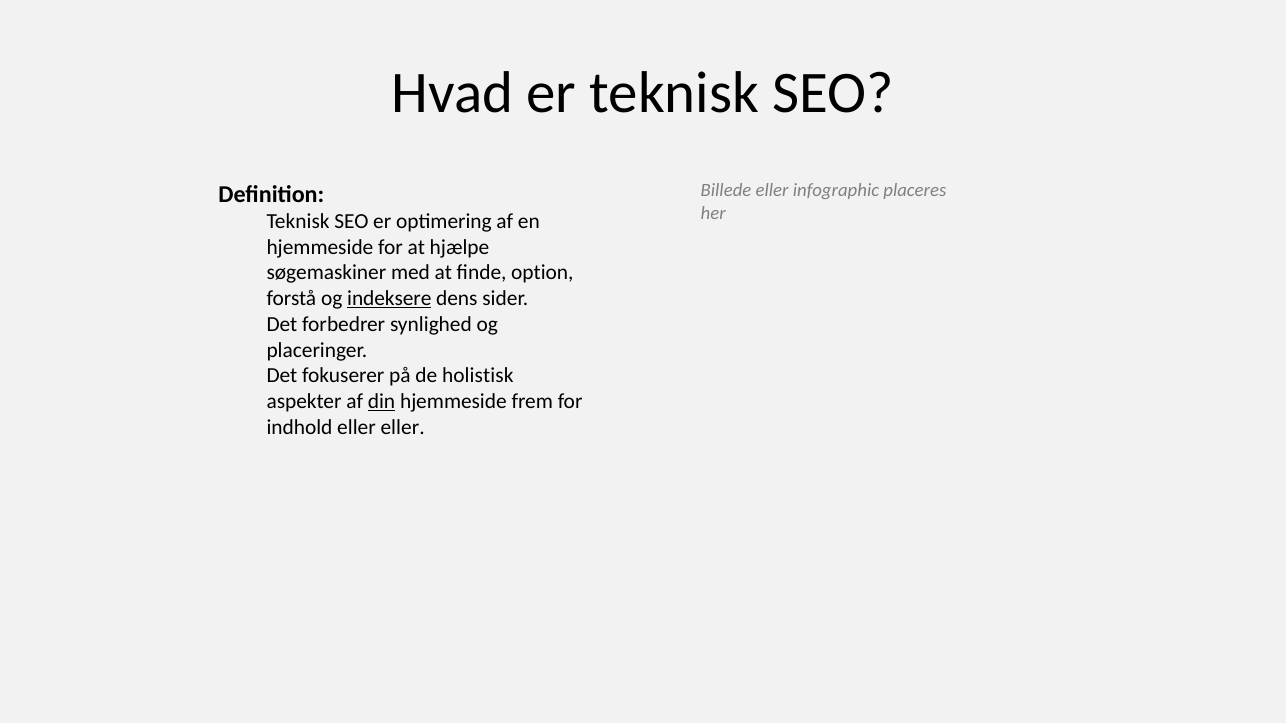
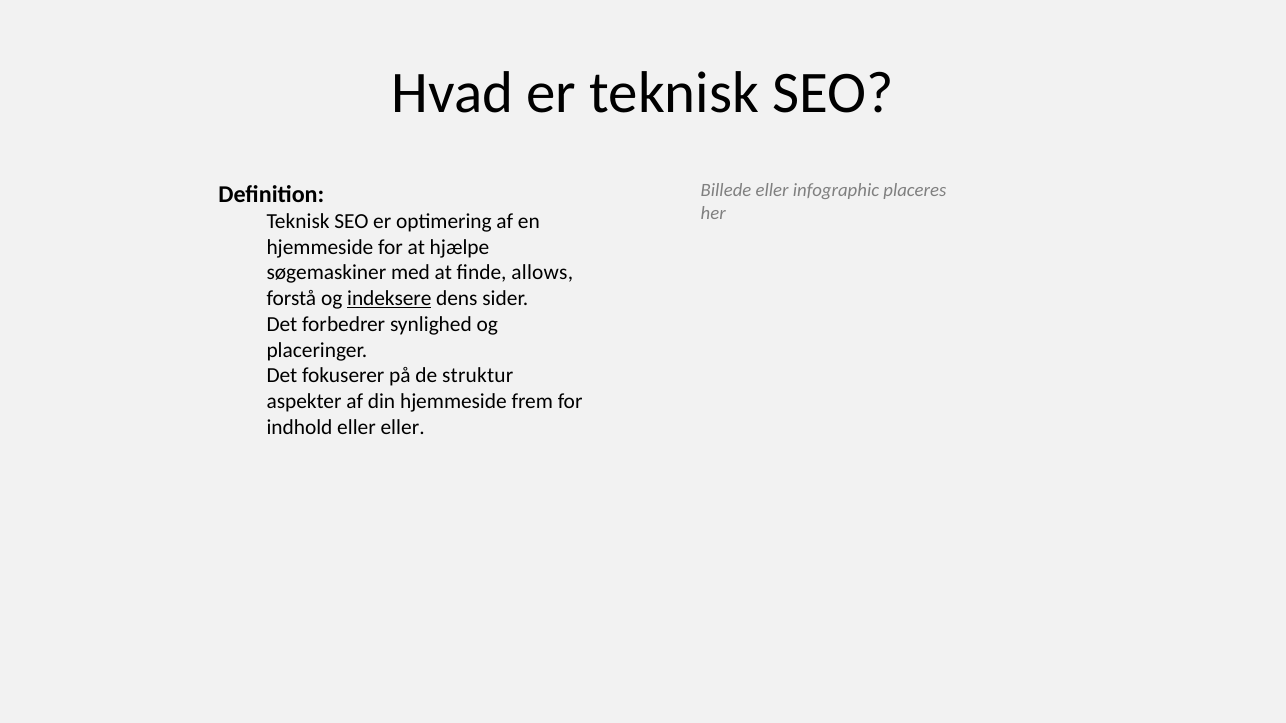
option: option -> allows (542, 273)
holistisk: holistisk -> struktur (478, 376)
din underline: present -> none (382, 402)
